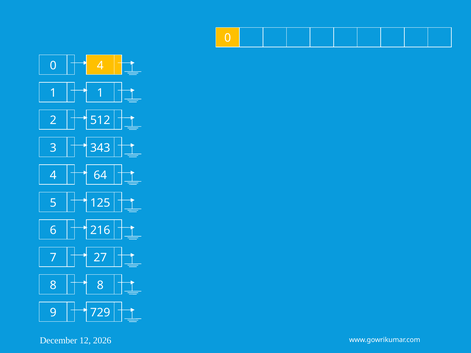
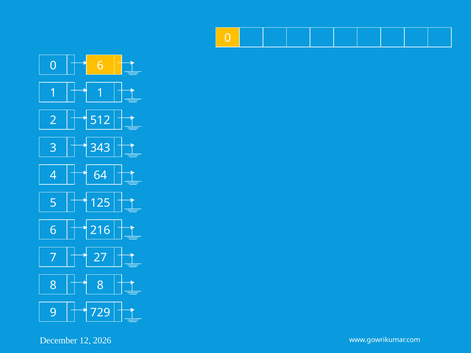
0 4: 4 -> 6 (100, 66)
